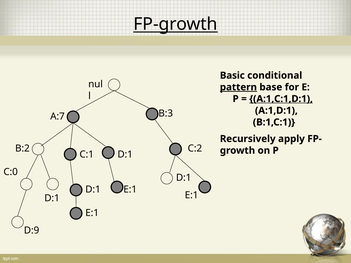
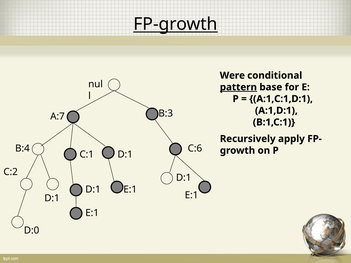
Basic: Basic -> Were (232, 76)
A:1,C:1,D:1 underline: present -> none (281, 99)
B:2: B:2 -> B:4 (22, 149)
C:2: C:2 -> C:6 (195, 149)
C:0: C:0 -> C:2 (11, 172)
D:9: D:9 -> D:0 (32, 231)
